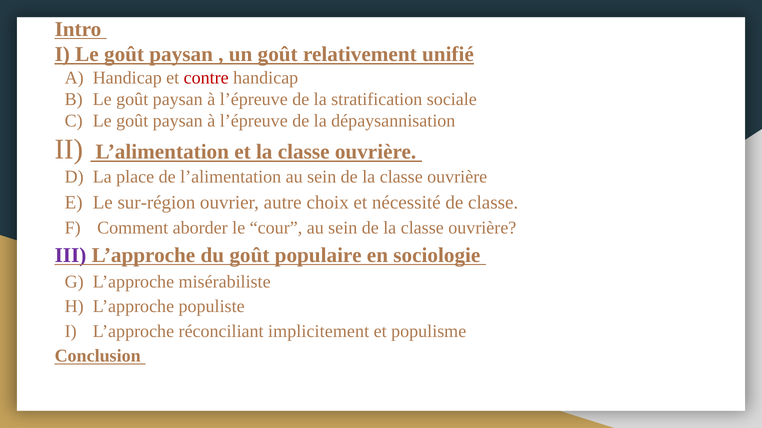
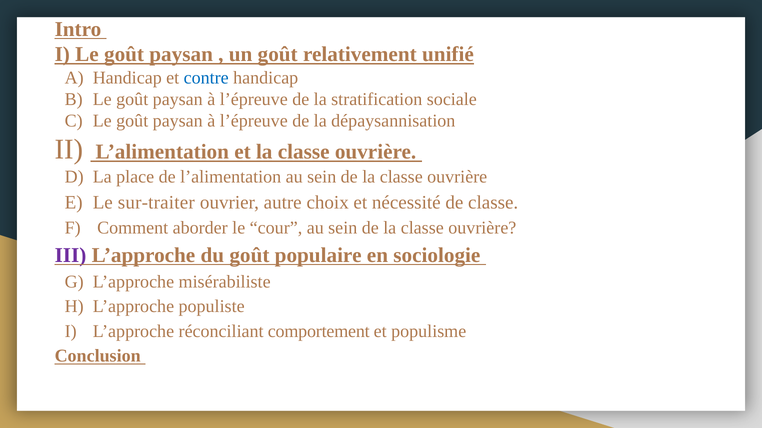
contre colour: red -> blue (206, 78)
sur-région: sur-région -> sur-traiter (156, 203)
implicitement: implicitement -> comportement (319, 332)
